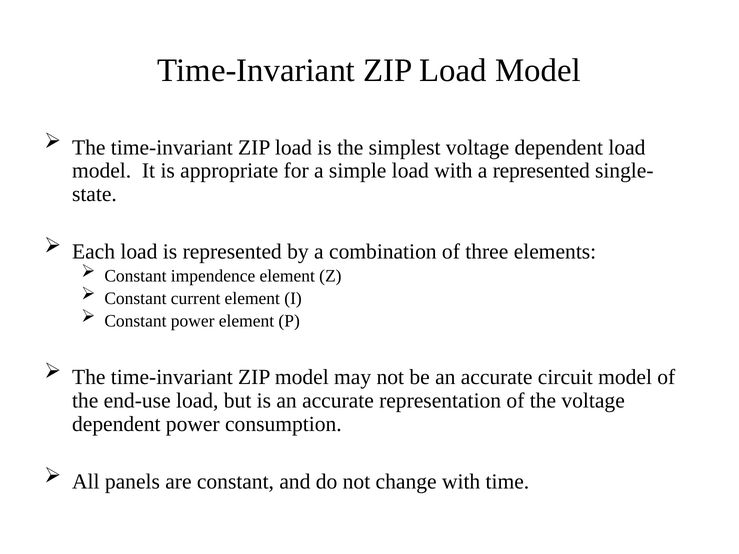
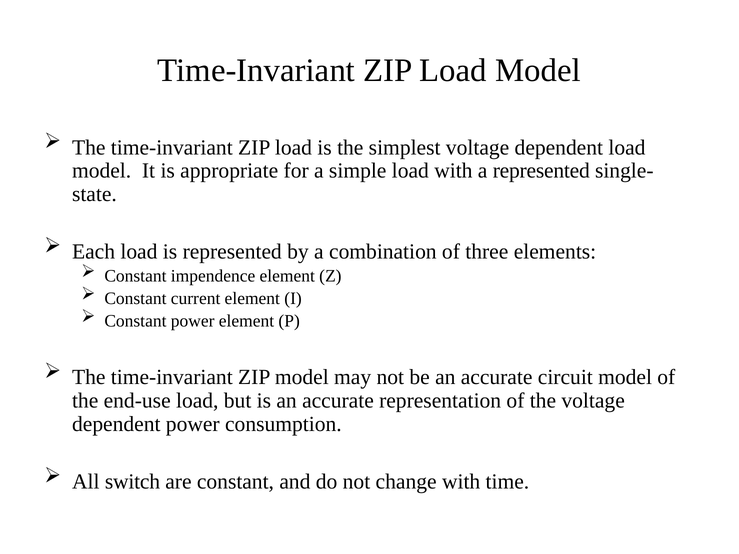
panels: panels -> switch (133, 482)
